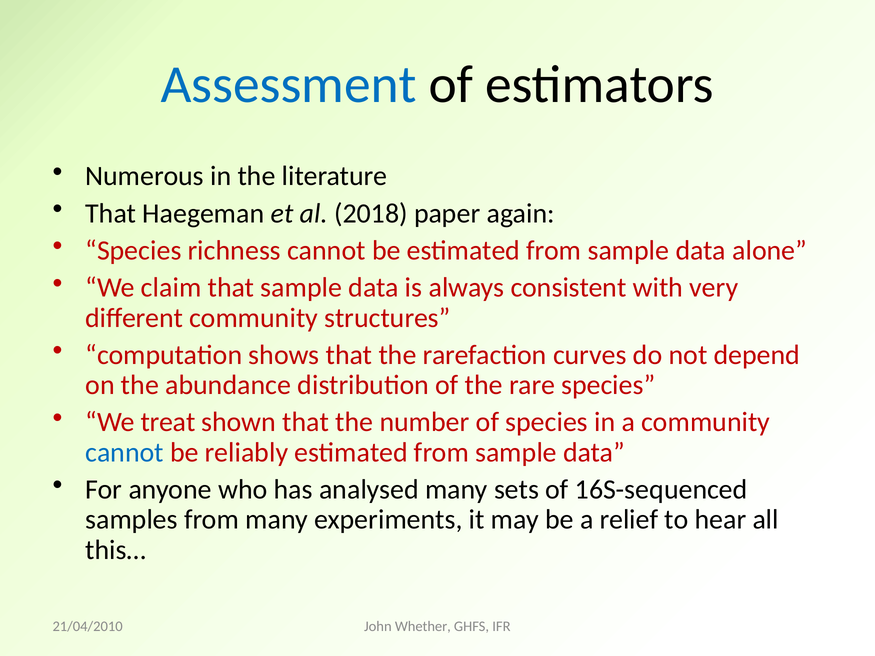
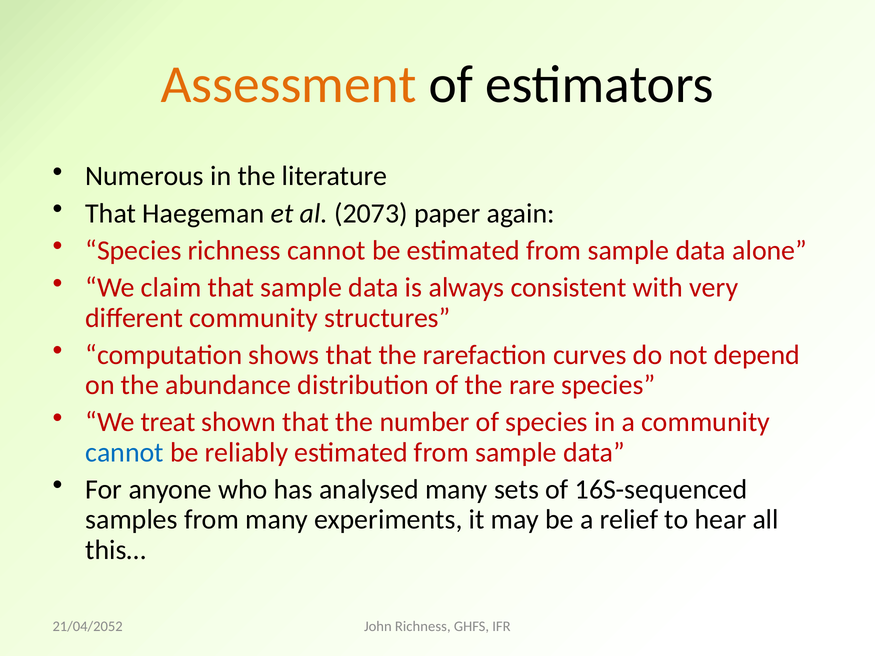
Assessment colour: blue -> orange (289, 85)
2018: 2018 -> 2073 (371, 213)
John Whether: Whether -> Richness (423, 627)
21/04/2010: 21/04/2010 -> 21/04/2052 (88, 627)
